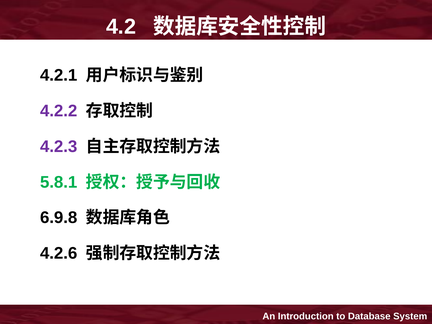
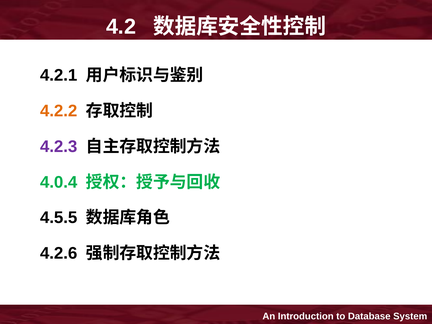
4.2.2 colour: purple -> orange (59, 111)
5.8.1: 5.8.1 -> 4.0.4 (59, 182)
6.9.8: 6.9.8 -> 4.5.5 (59, 218)
